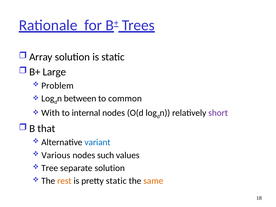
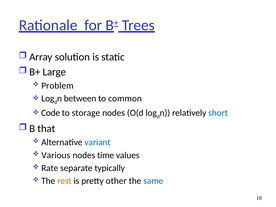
With: With -> Code (51, 113)
internal: internal -> storage (86, 113)
short colour: purple -> blue (218, 113)
such: such -> time (106, 155)
Tree: Tree -> Rate (50, 168)
separate solution: solution -> typically (110, 168)
pretty static: static -> other (116, 181)
same colour: orange -> blue (153, 181)
